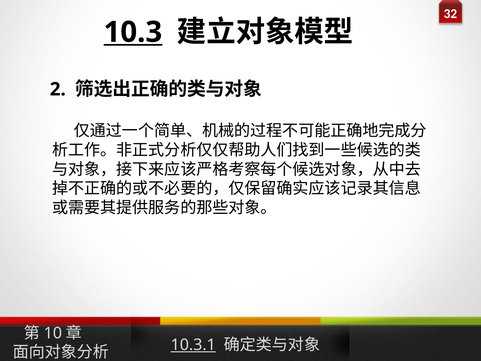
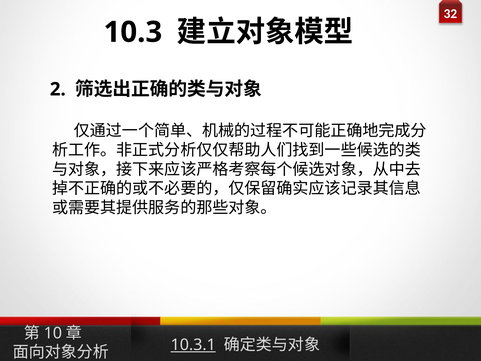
10.3 underline: present -> none (133, 32)
